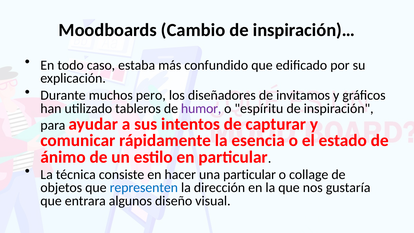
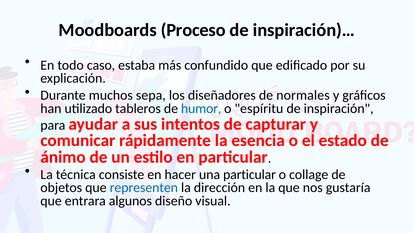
Cambio: Cambio -> Proceso (193, 30)
pero: pero -> sepa (151, 95)
invitamos: invitamos -> normales (303, 95)
humor colour: purple -> blue (201, 109)
